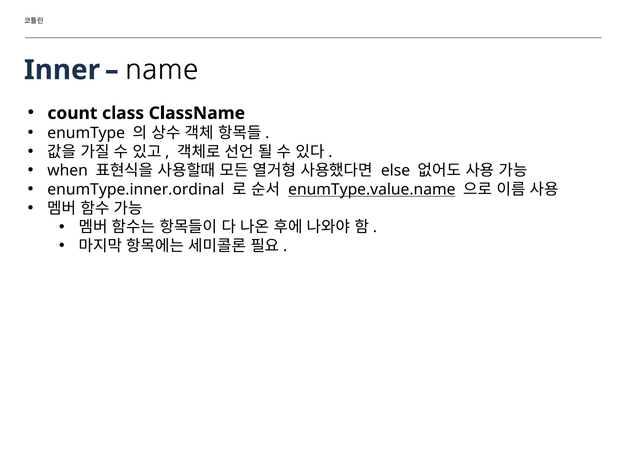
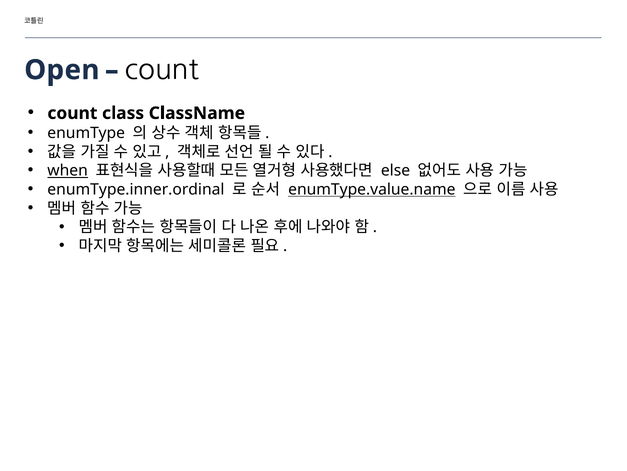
Inner: Inner -> Open (62, 70)
name: name -> count (162, 70)
when underline: none -> present (68, 170)
